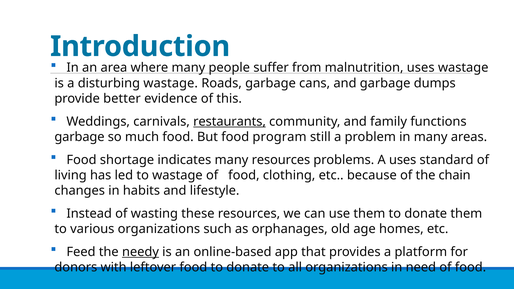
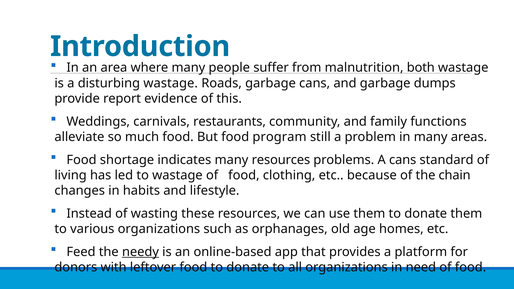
malnutrition uses: uses -> both (421, 68)
better: better -> report (122, 99)
restaurants underline: present -> none (230, 121)
garbage: garbage -> alleviate (79, 137)
A uses: uses -> cans (403, 160)
